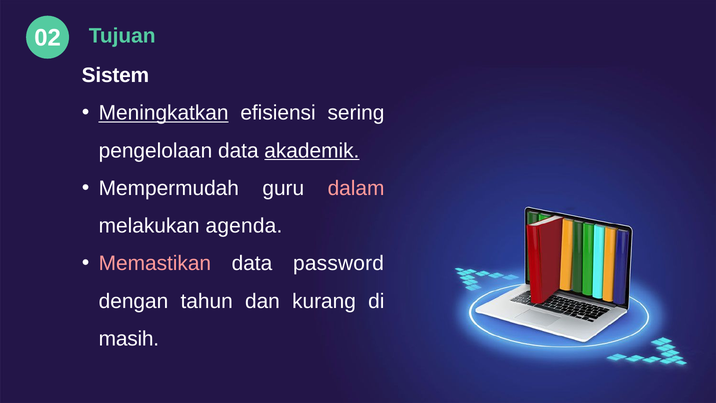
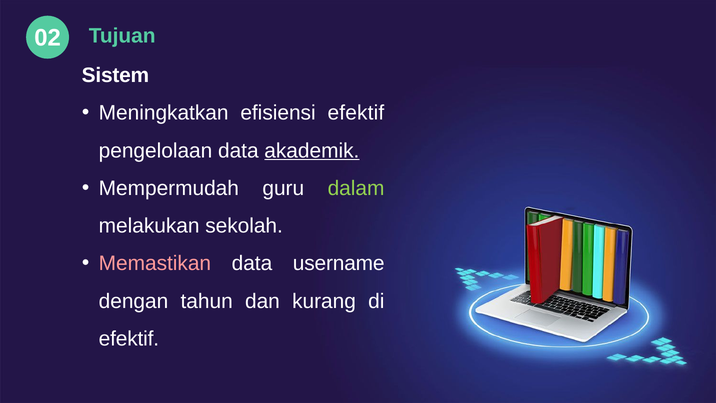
Meningkatkan underline: present -> none (164, 113)
efisiensi sering: sering -> efektif (356, 113)
dalam colour: pink -> light green (356, 188)
agenda: agenda -> sekolah (244, 226)
password: password -> username (339, 263)
masih: masih -> efektif (129, 339)
